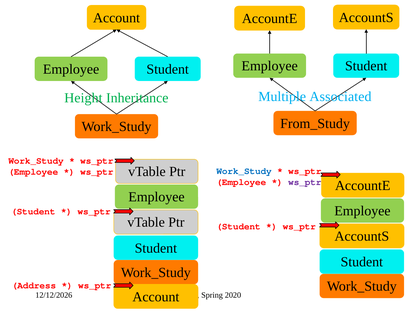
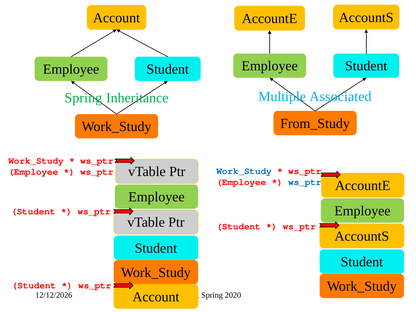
Height: Height -> Spring (83, 98)
ws_ptr colour: purple -> blue (305, 182)
Address: Address -> Student (34, 286)
